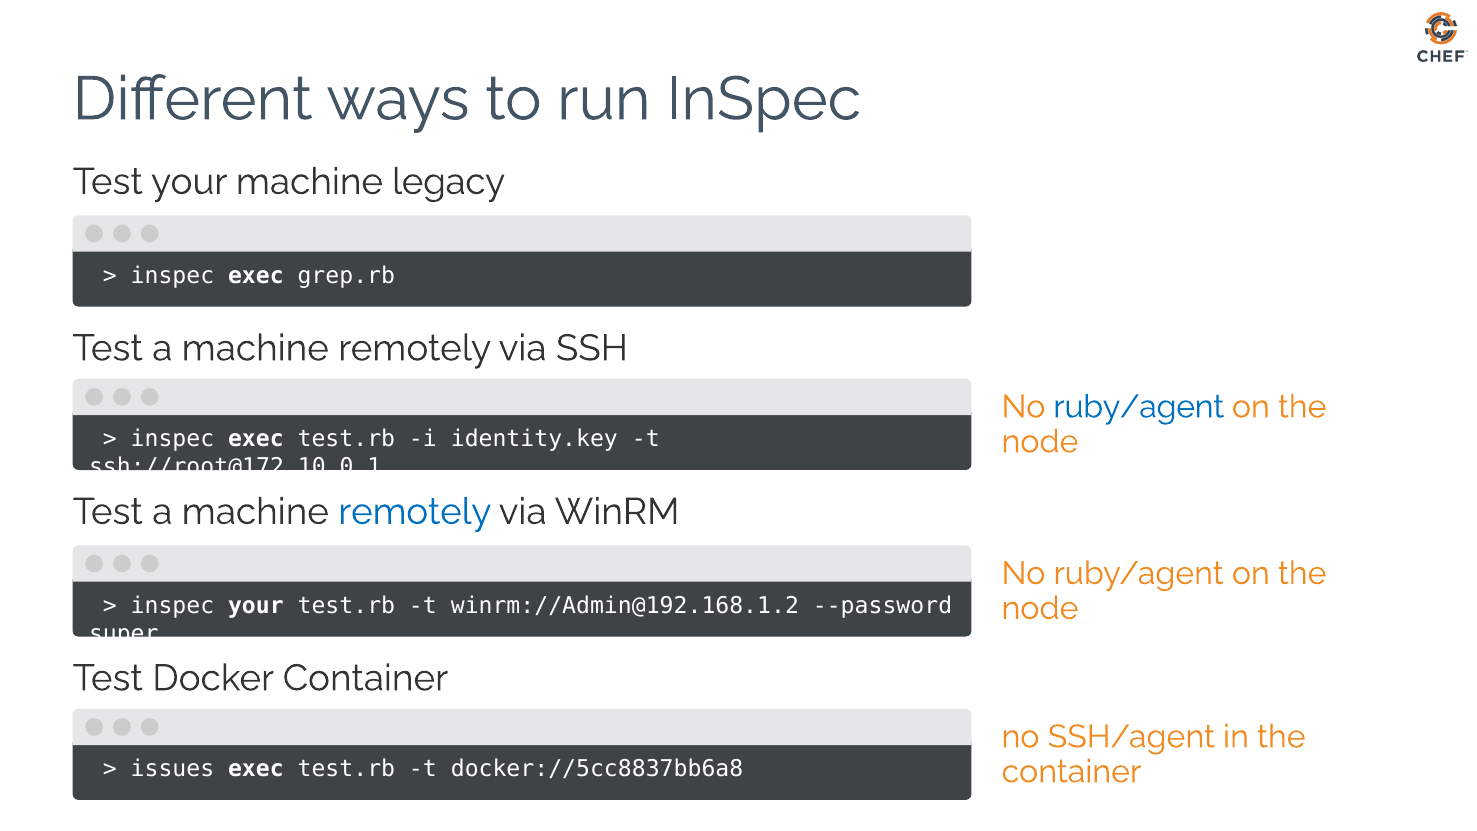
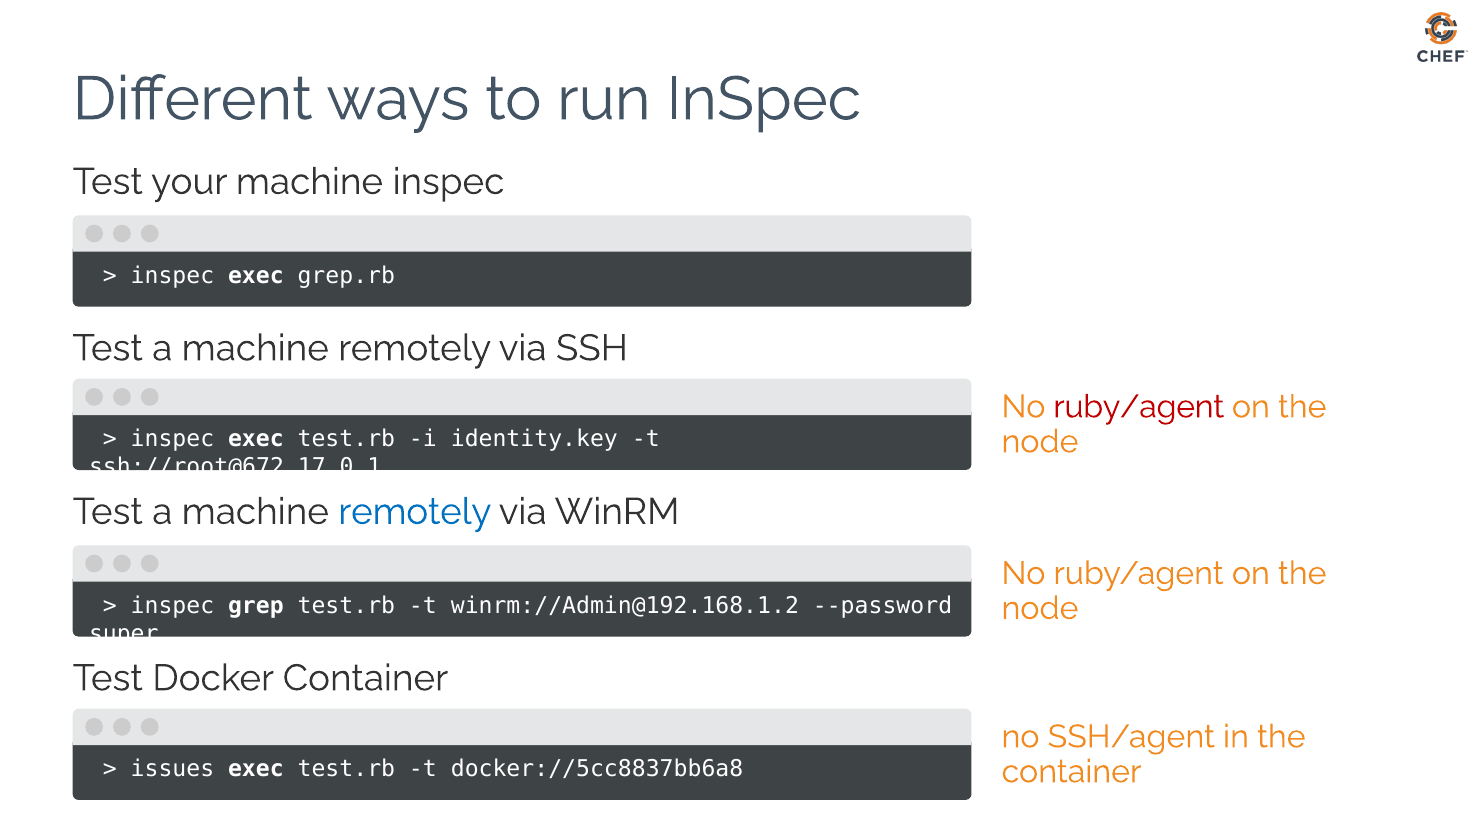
machine legacy: legacy -> inspec (448, 182)
ruby/agent colour: blue -> red (1139, 407)
ssh://root@172.10.0.1: ssh://root@172.10.0.1 -> ssh://root@672.17.0.1 (235, 467)
inspec your: your -> grep (256, 606)
